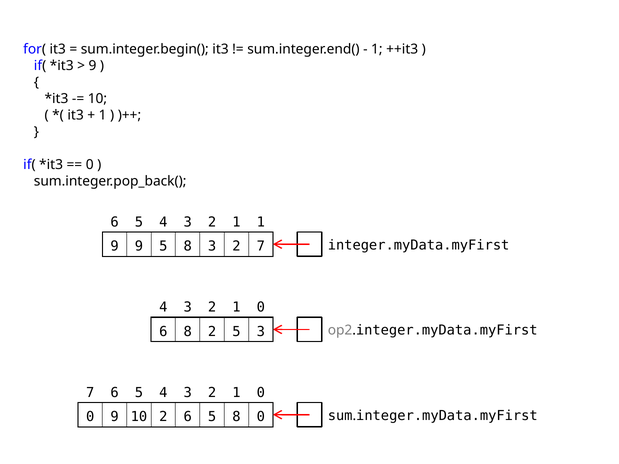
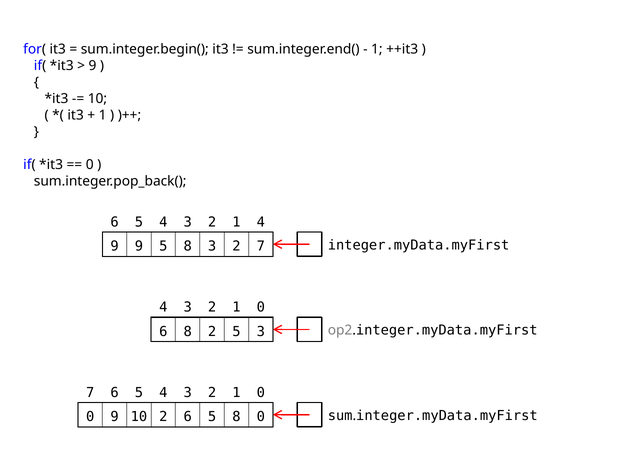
1 1: 1 -> 4 (261, 222)
